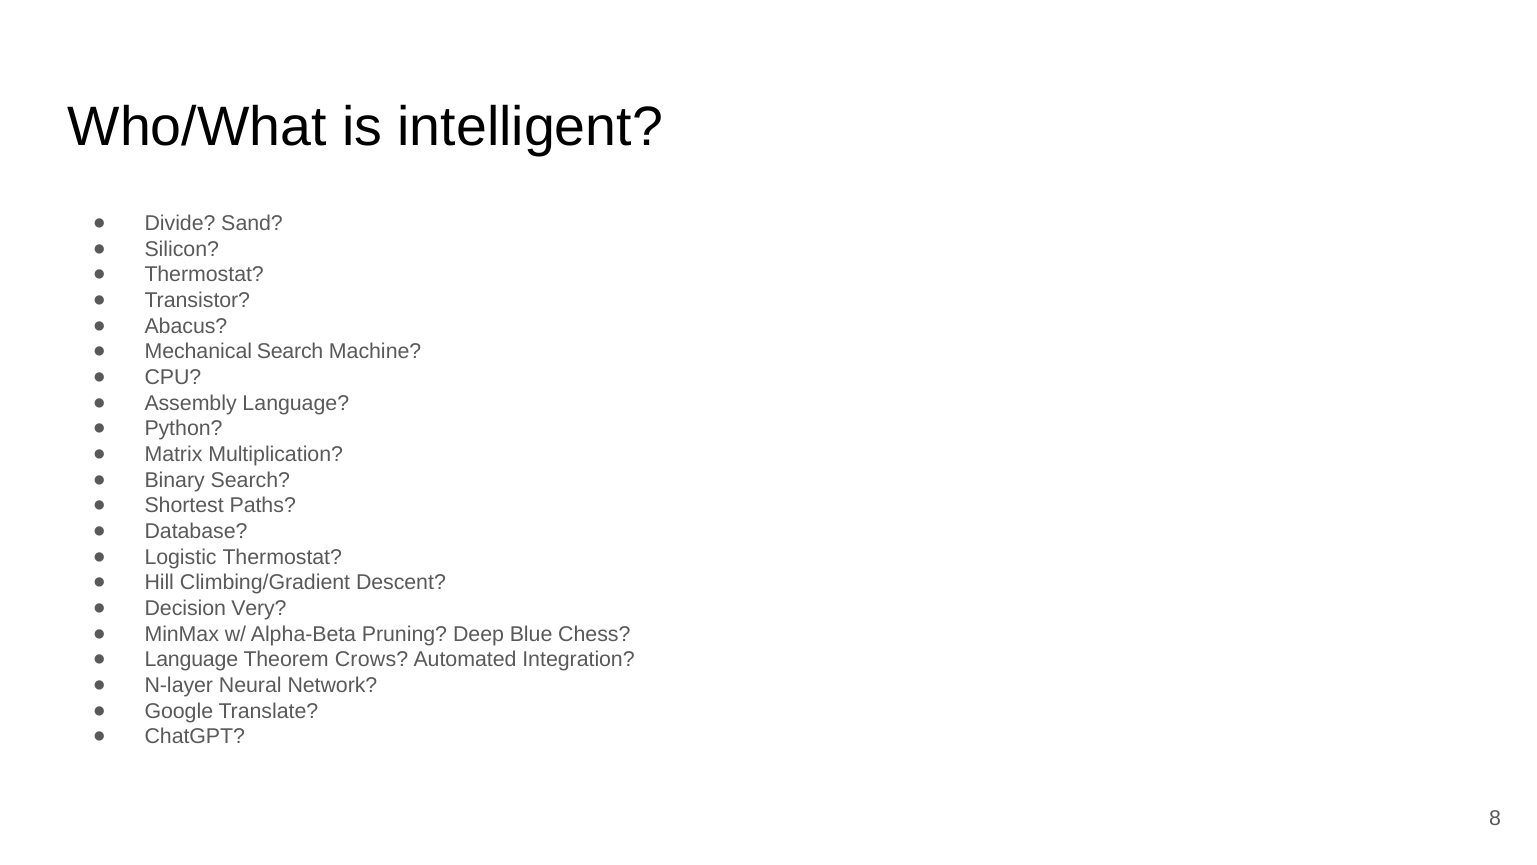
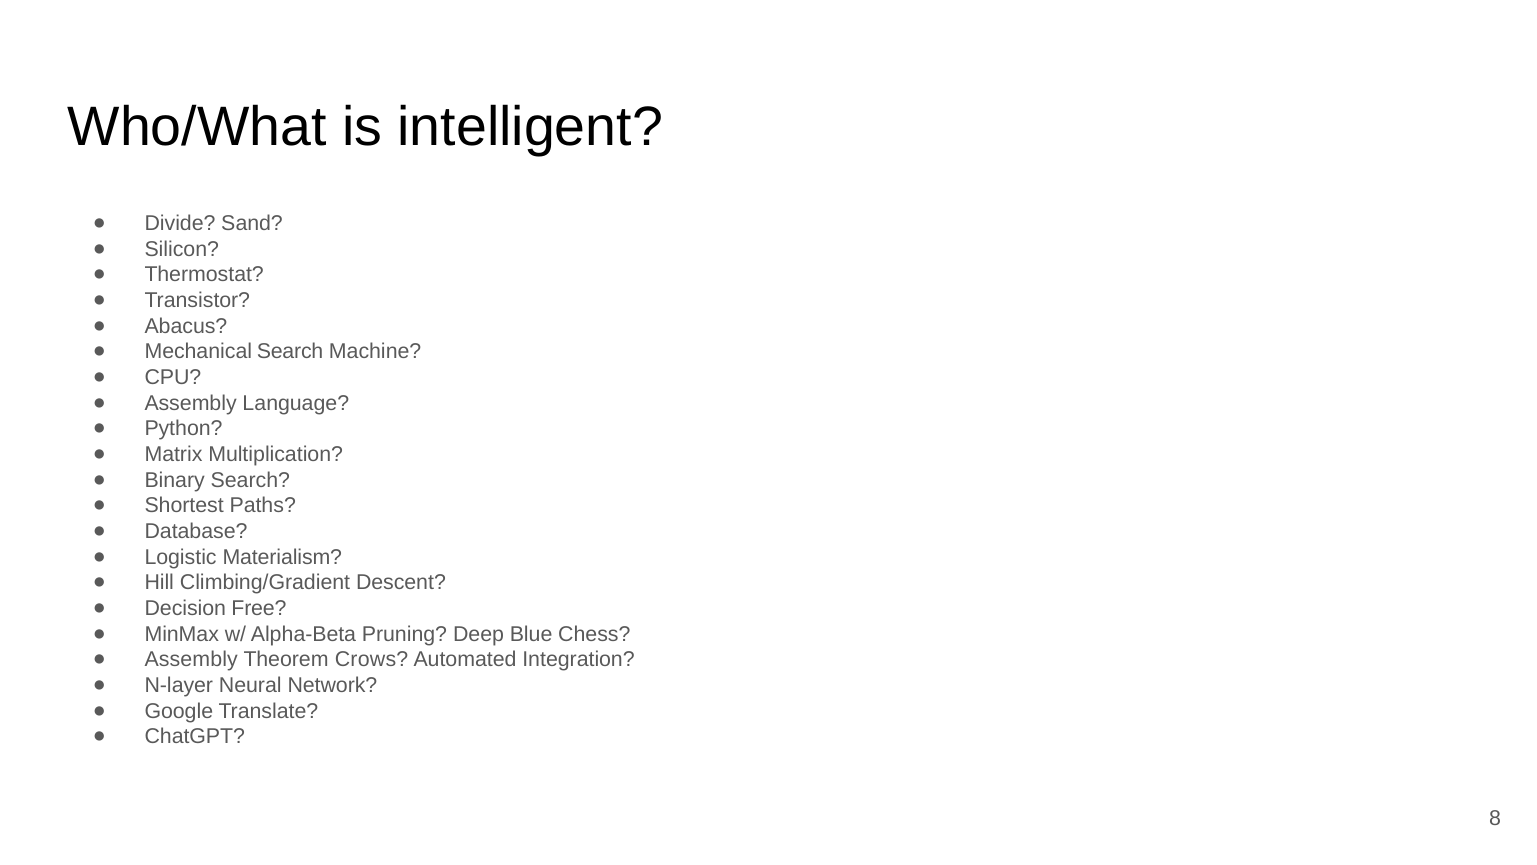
Logistic Thermostat: Thermostat -> Materialism (282, 557)
Very: Very -> Free (259, 608)
Language: Language -> Assembly (191, 660)
